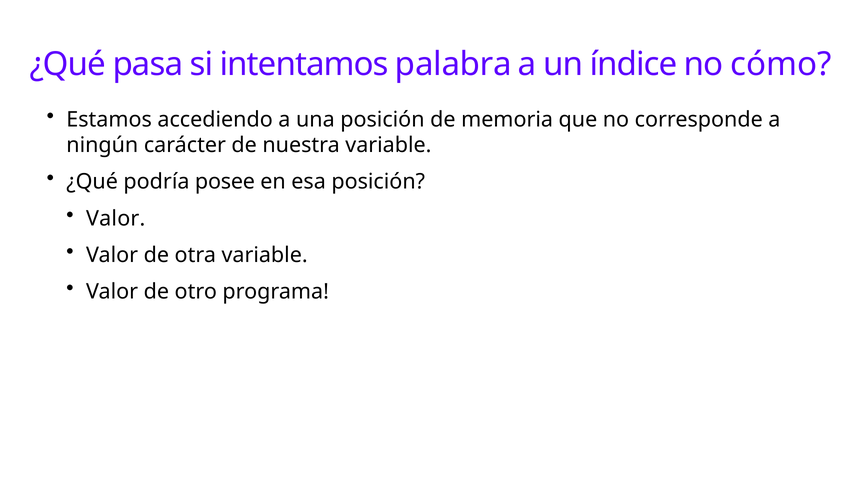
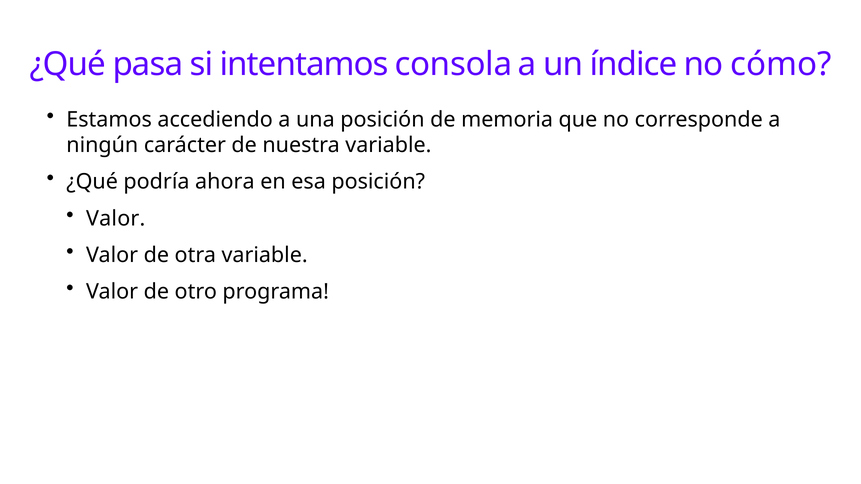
palabra: palabra -> consola (453, 65)
posee: posee -> ahora (225, 182)
